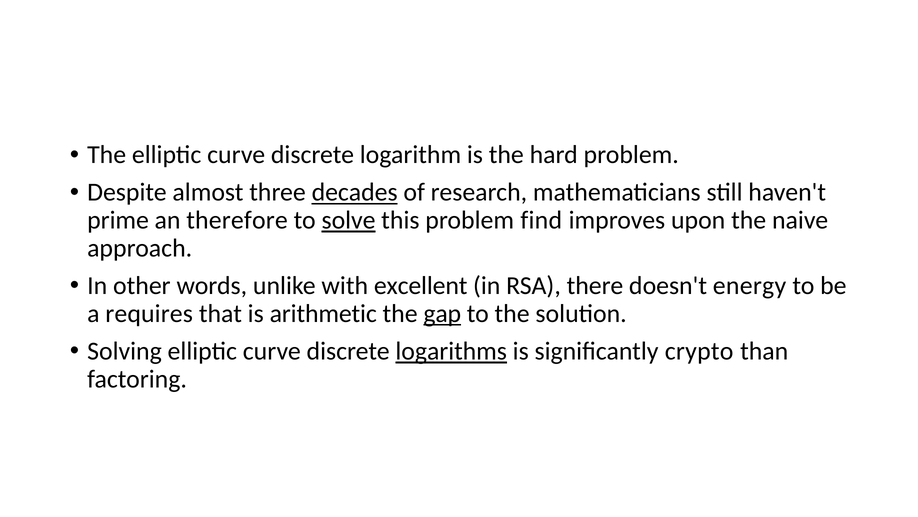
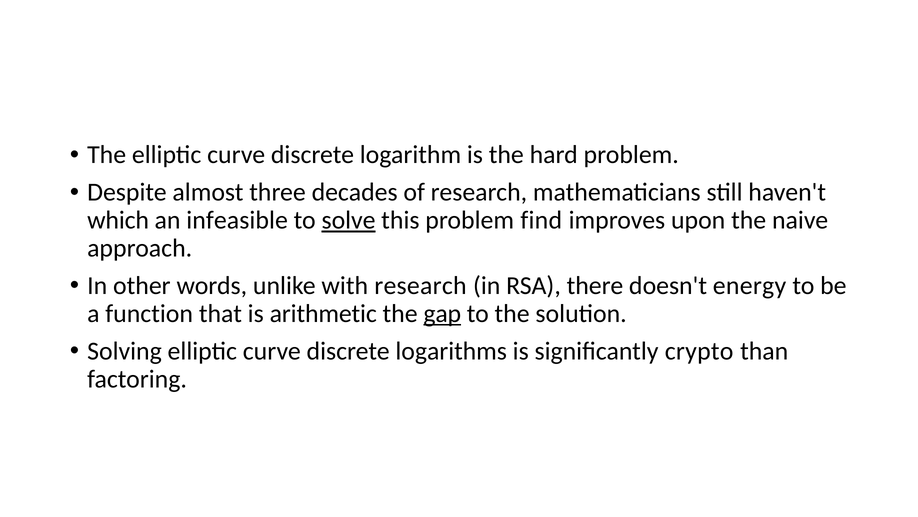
decades underline: present -> none (355, 192)
prime: prime -> which (118, 220)
therefore: therefore -> infeasible (237, 220)
with excellent: excellent -> research (420, 286)
requires: requires -> function (149, 313)
logarithms underline: present -> none (451, 351)
